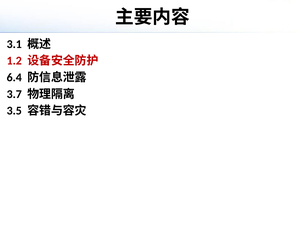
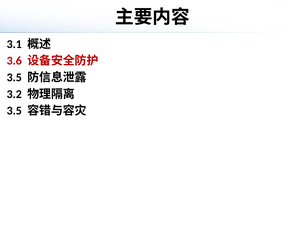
1.2: 1.2 -> 3.6 (14, 61)
6.4: 6.4 -> 3.5 (14, 77)
3.7: 3.7 -> 3.2 (14, 94)
